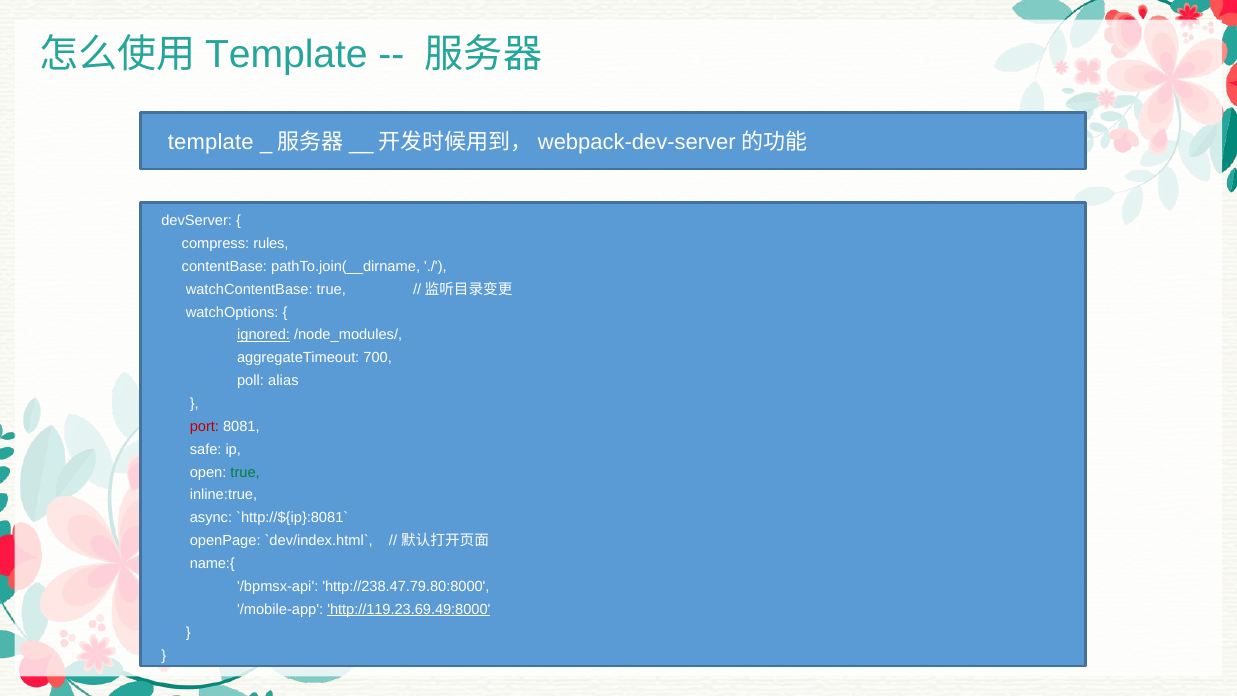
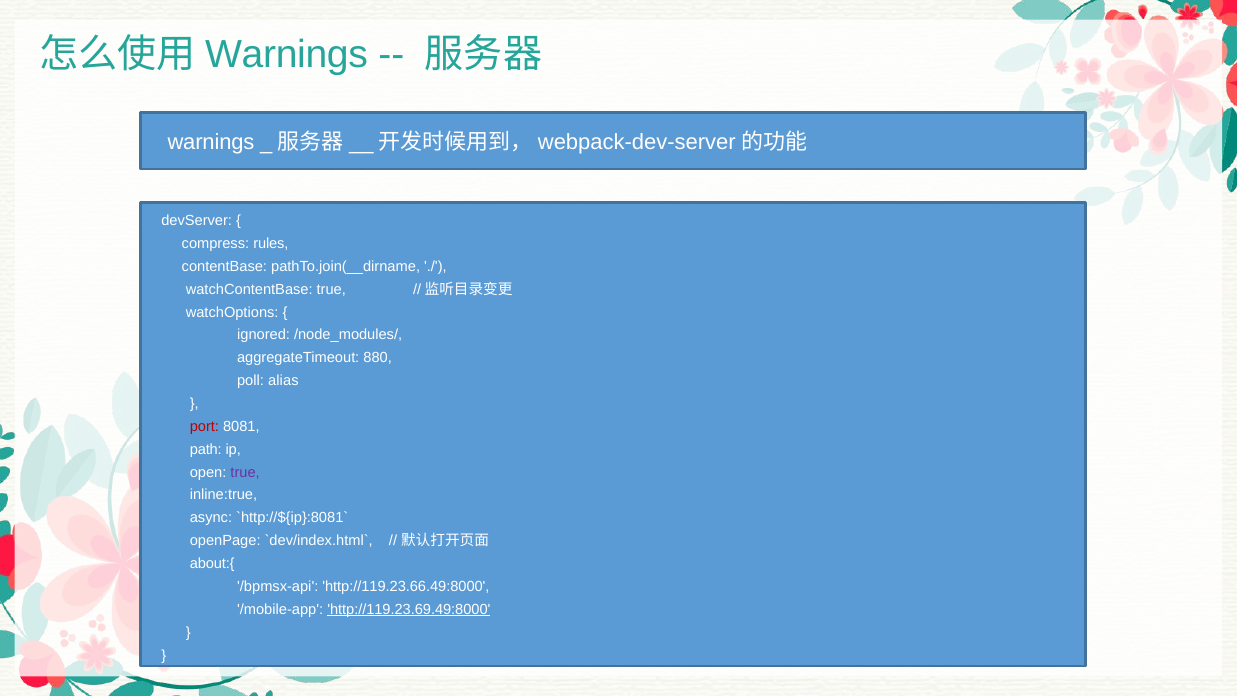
Template: Template -> Warnings (287, 55)
template: template -> warnings (211, 142)
ignored underline: present -> none (264, 335)
700: 700 -> 880 (378, 358)
safe: safe -> path (206, 449)
true colour: green -> purple (245, 472)
name:{: name:{ -> about:{ (212, 564)
http://238.47.79.80:8000: http://238.47.79.80:8000 -> http://119.23.66.49:8000 (406, 586)
